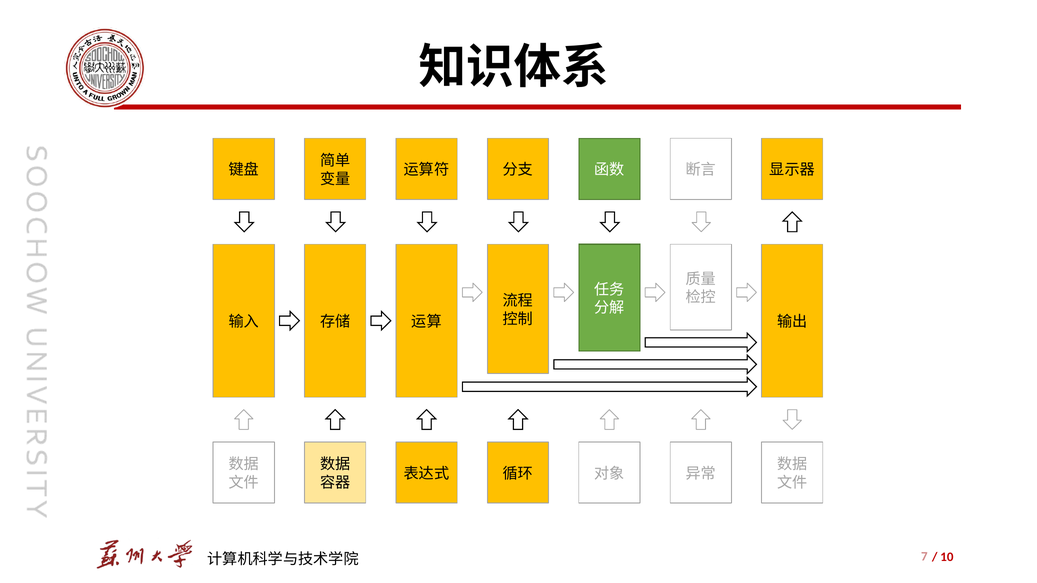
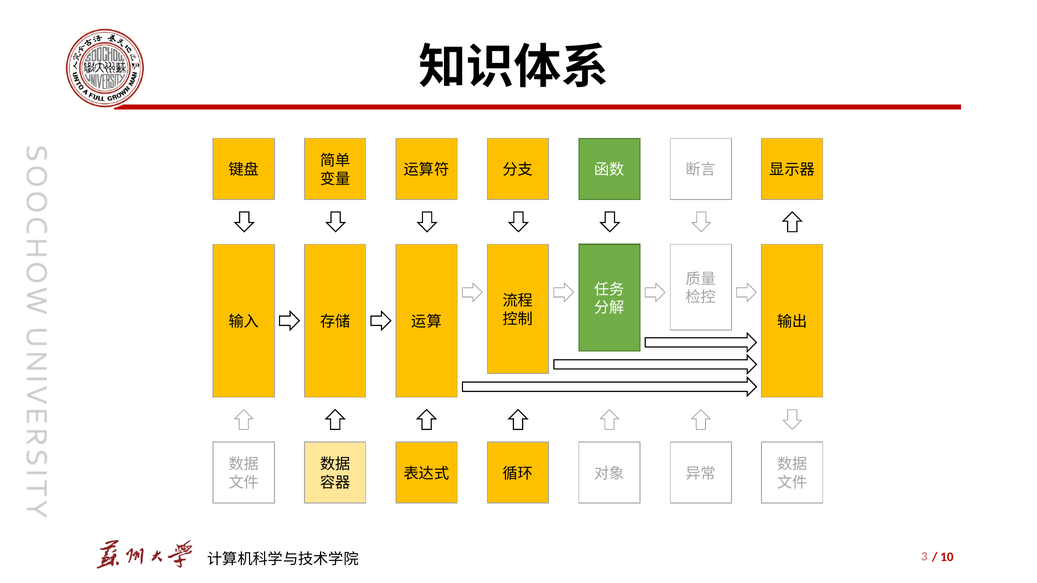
7: 7 -> 3 (924, 557)
